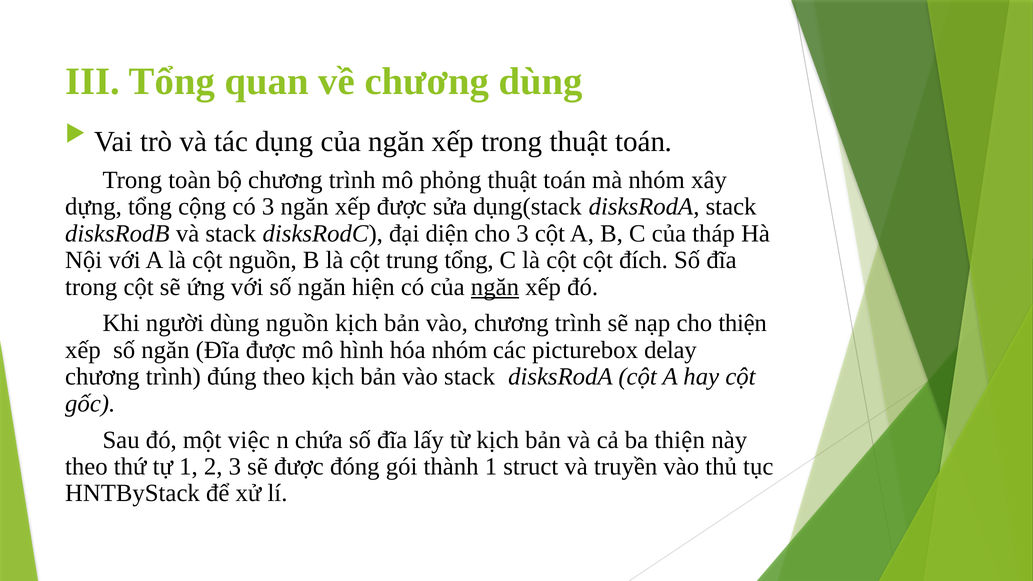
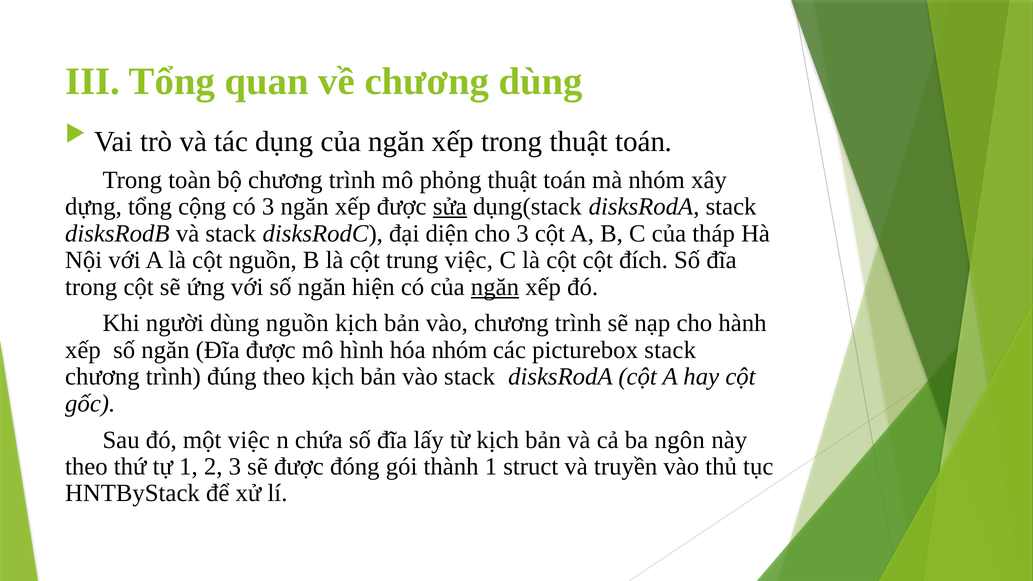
sửa underline: none -> present (450, 207)
trung tổng: tổng -> việc (469, 260)
cho thiện: thiện -> hành (742, 323)
picturebox delay: delay -> stack (670, 350)
ba thiện: thiện -> ngôn (680, 440)
